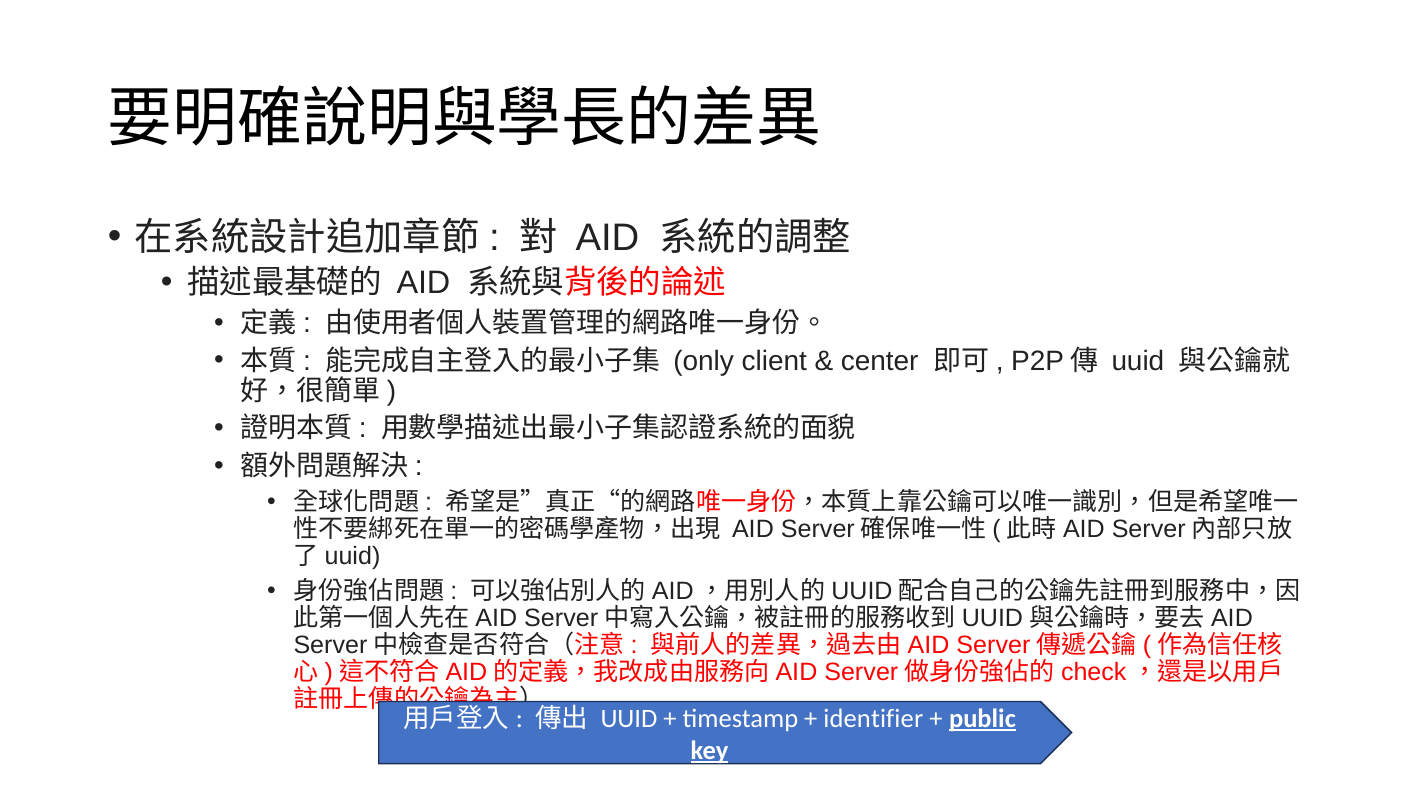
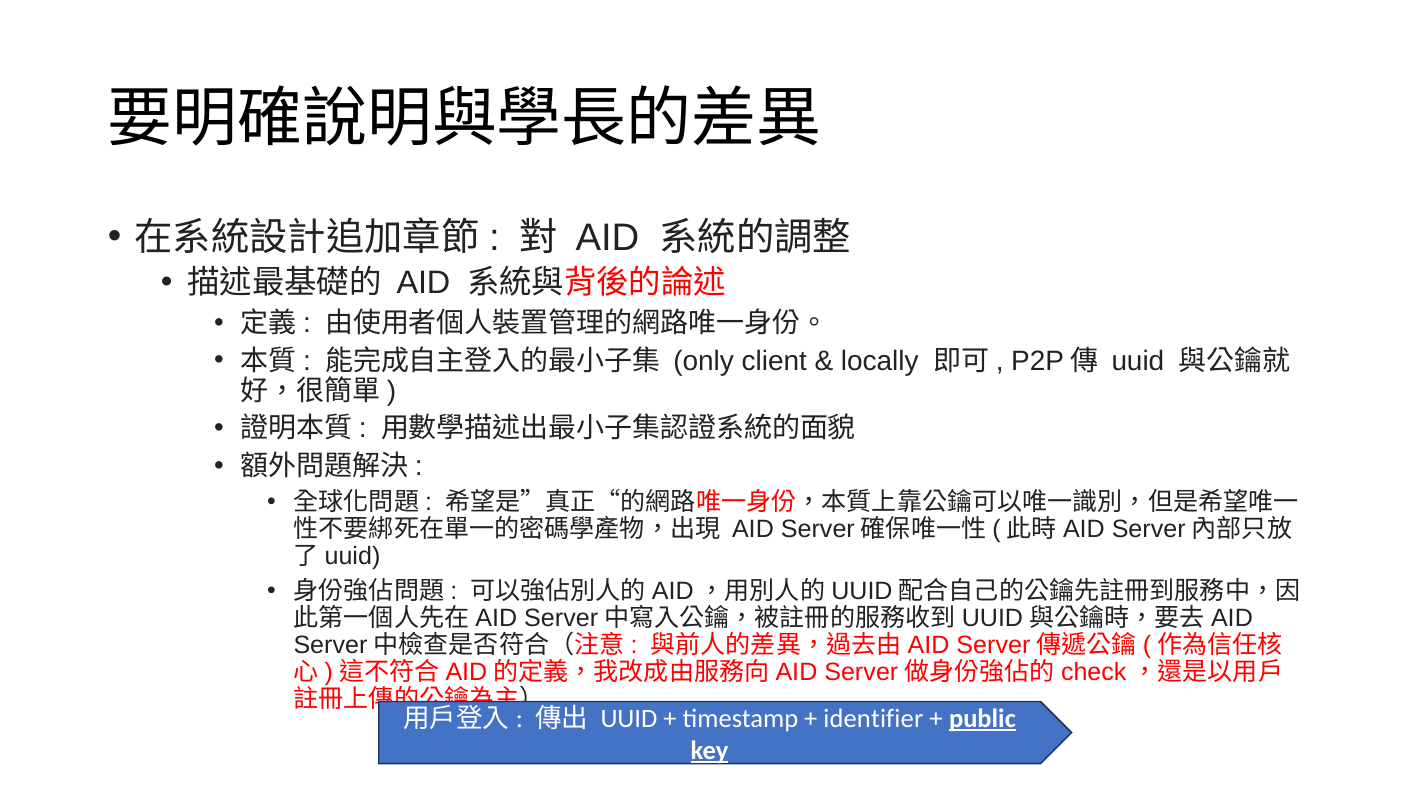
center: center -> locally (880, 361)
